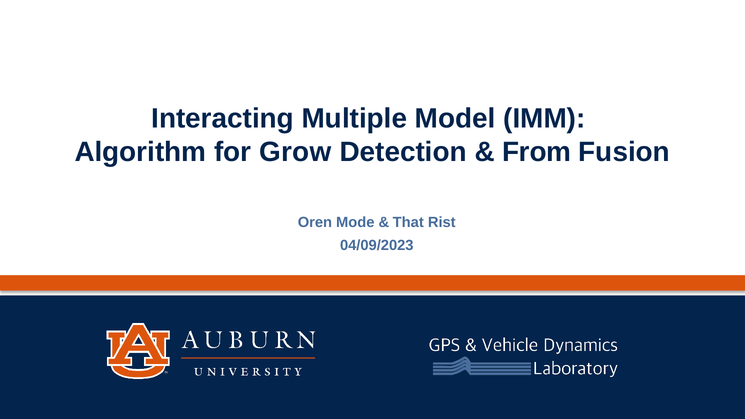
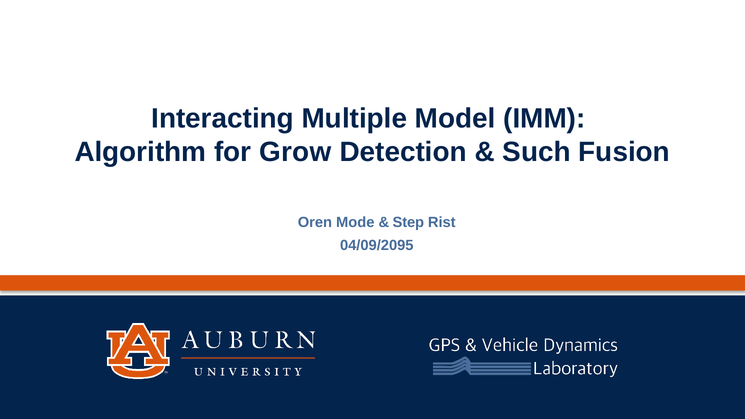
From: From -> Such (537, 152)
That: That -> Step (408, 222)
04/09/2023: 04/09/2023 -> 04/09/2095 (377, 245)
